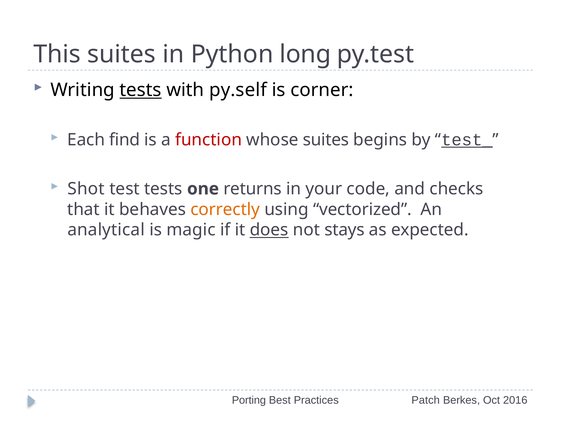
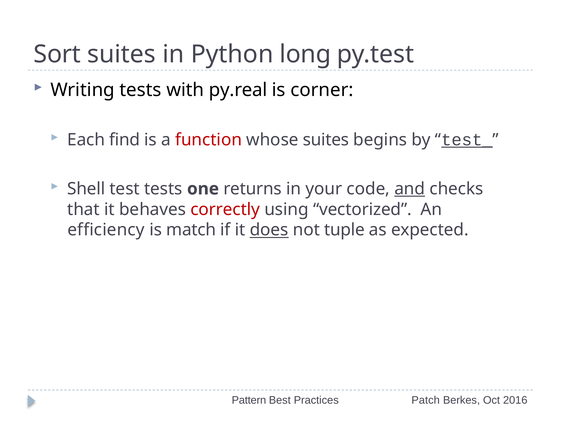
This: This -> Sort (57, 54)
tests underline: present -> none (141, 90)
py.self: py.self -> py.real (238, 90)
Shot: Shot -> Shell (86, 189)
and underline: none -> present (410, 189)
correctly colour: orange -> red (225, 209)
analytical: analytical -> efficiency (106, 230)
magic: magic -> match (191, 230)
stays: stays -> tuple (345, 230)
Porting: Porting -> Pattern (249, 400)
